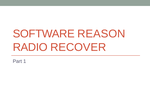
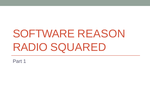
RECOVER: RECOVER -> SQUARED (78, 47)
